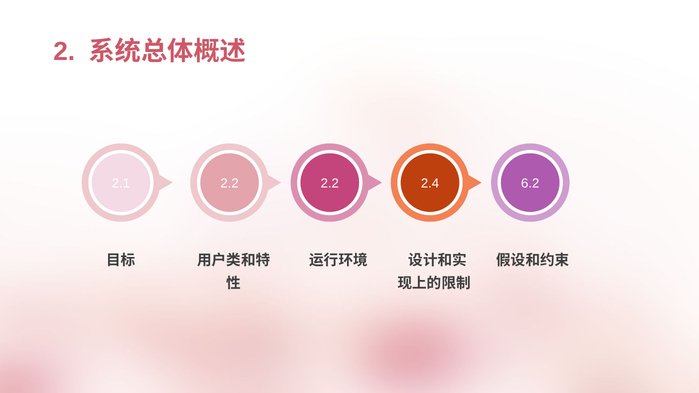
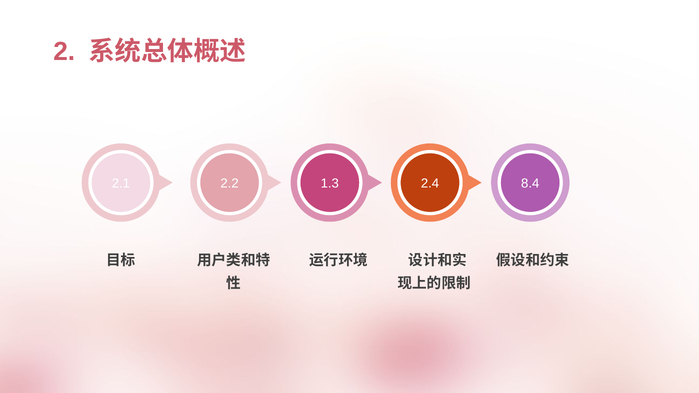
2.2 2.2: 2.2 -> 1.3 (330, 184)
6.2: 6.2 -> 8.4 (530, 184)
